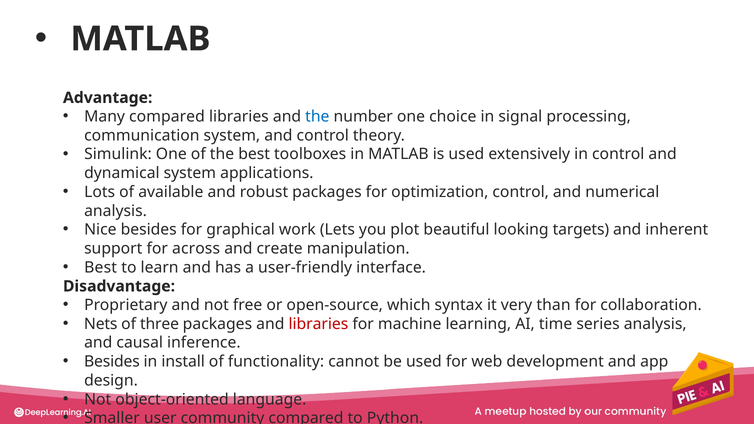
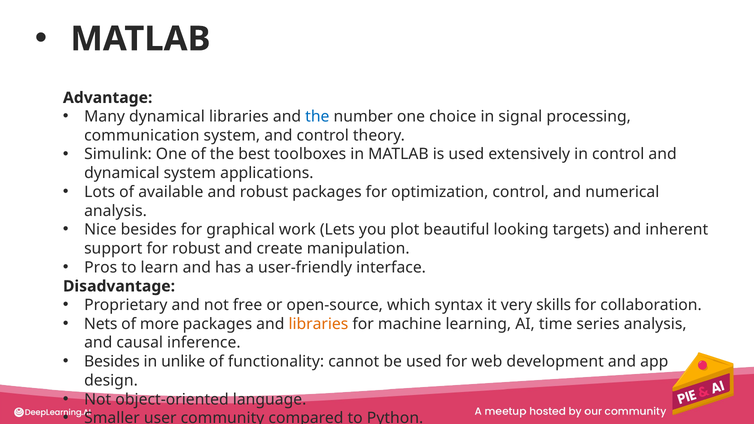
Many compared: compared -> dynamical (167, 117)
for across: across -> robust (196, 249)
Best: Best -> Pros (101, 267)
than: than -> skills (554, 305)
three: three -> more (160, 324)
libraries colour: red -> orange (318, 324)
install: install -> unlike (183, 362)
